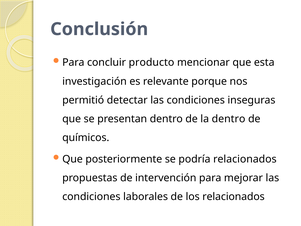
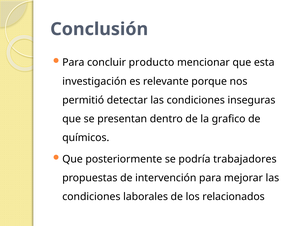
la dentro: dentro -> grafico (229, 119)
podría relacionados: relacionados -> trabajadores (245, 159)
